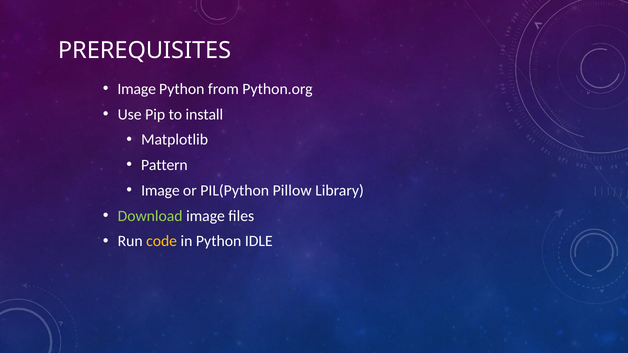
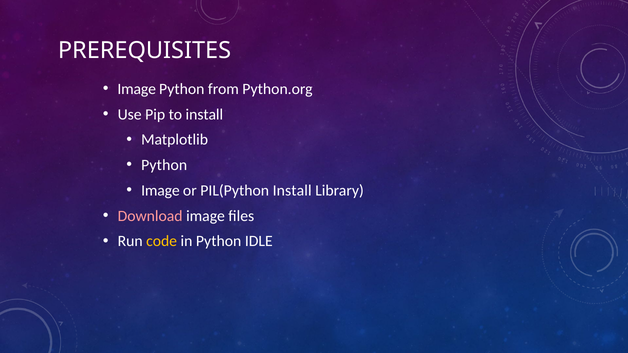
Pattern: Pattern -> Python (164, 165)
PIL(Python Pillow: Pillow -> Install (292, 191)
Download colour: light green -> pink (150, 216)
